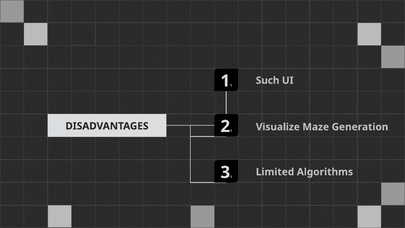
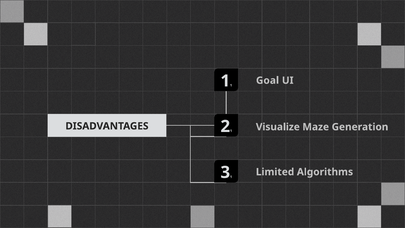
Such: Such -> Goal (268, 80)
